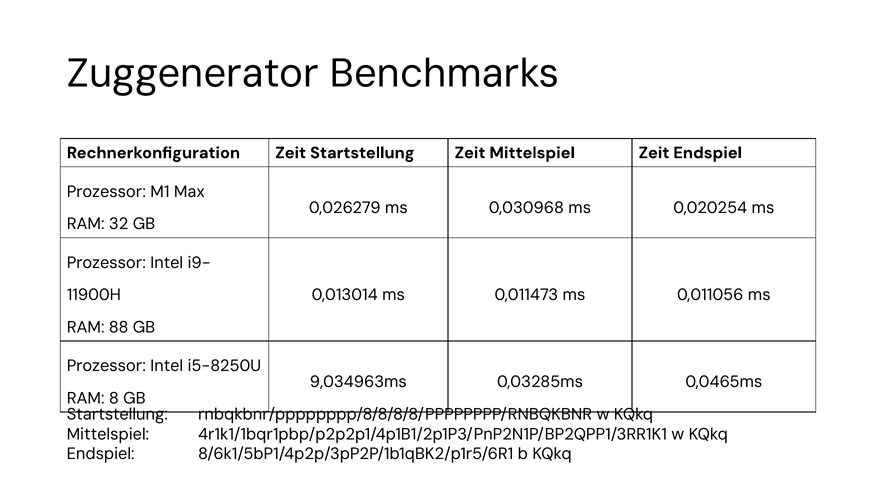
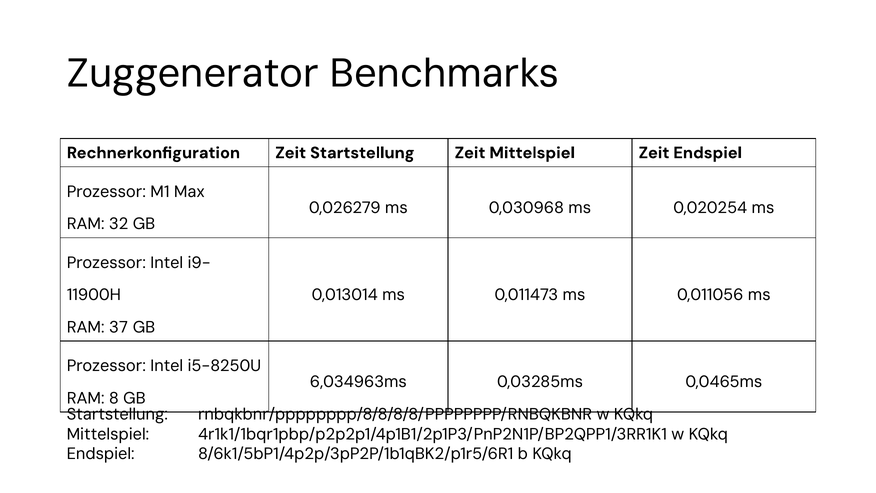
88: 88 -> 37 (119, 327)
9,034963ms: 9,034963ms -> 6,034963ms (358, 382)
